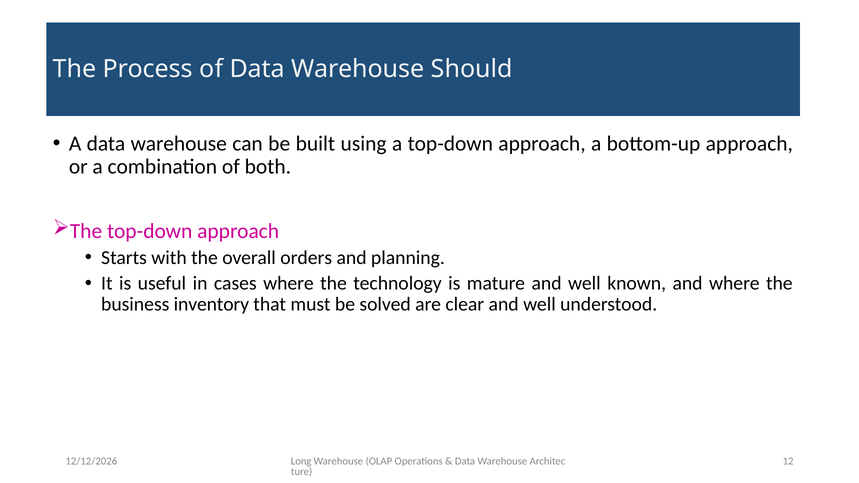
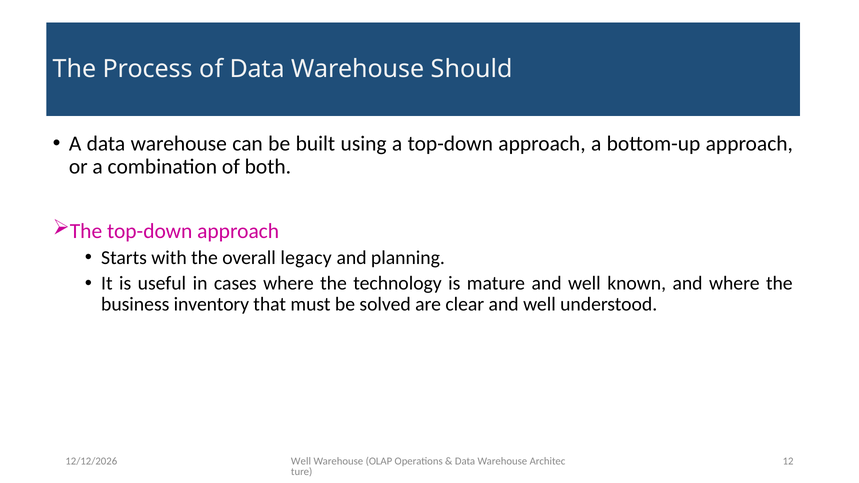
orders: orders -> legacy (306, 258)
Long: Long -> Well (301, 461)
